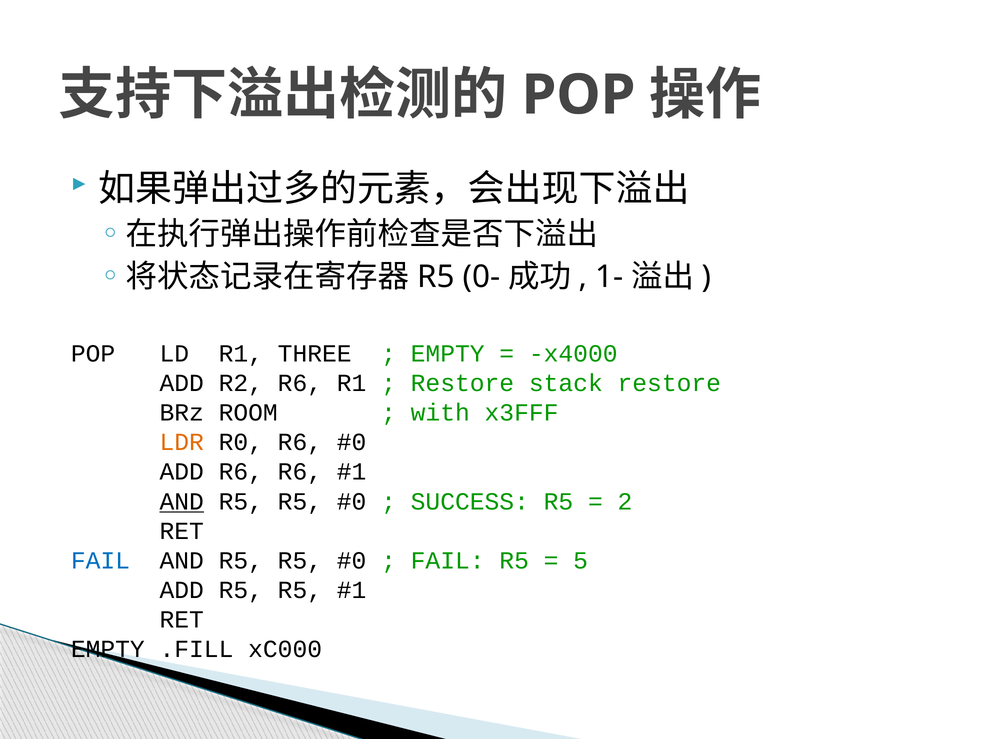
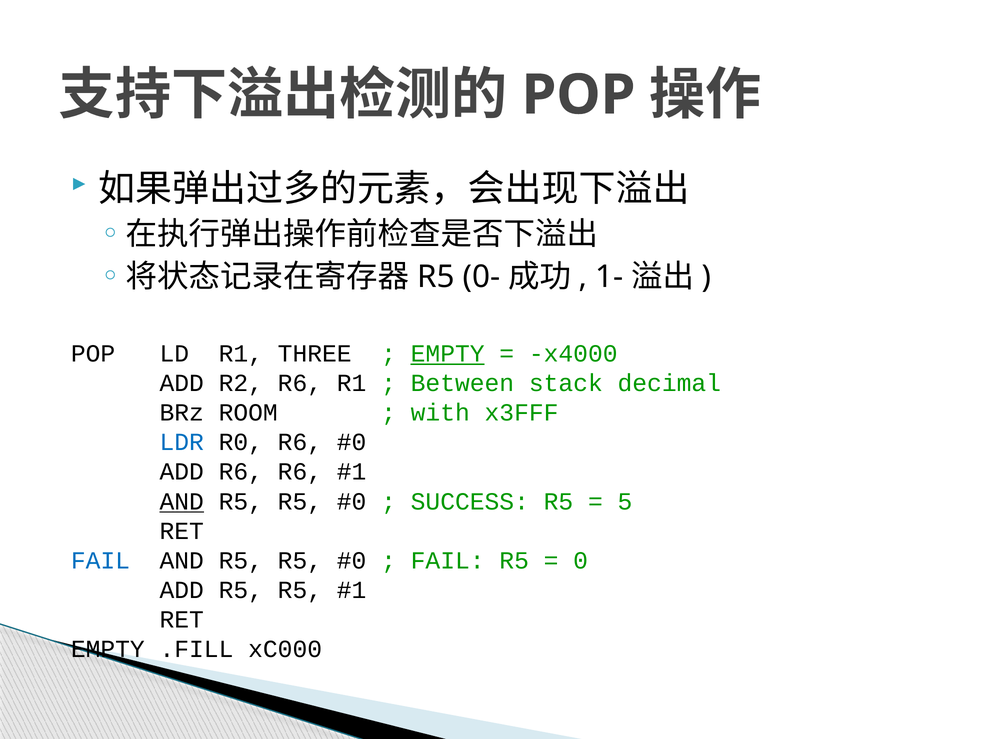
EMPTY underline: none -> present (448, 353)
Restore: Restore -> Between (462, 383)
stack restore: restore -> decimal (669, 383)
LDR colour: orange -> blue (182, 442)
2: 2 -> 5 (625, 501)
5: 5 -> 0 (581, 560)
